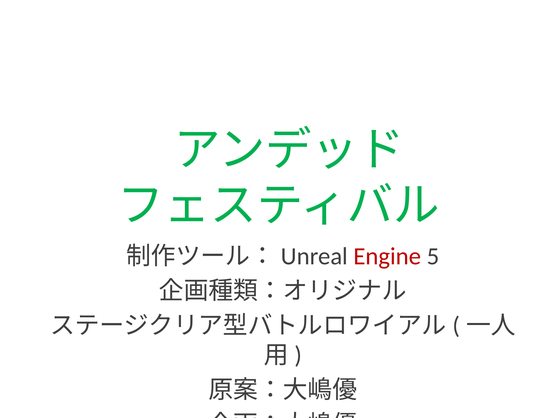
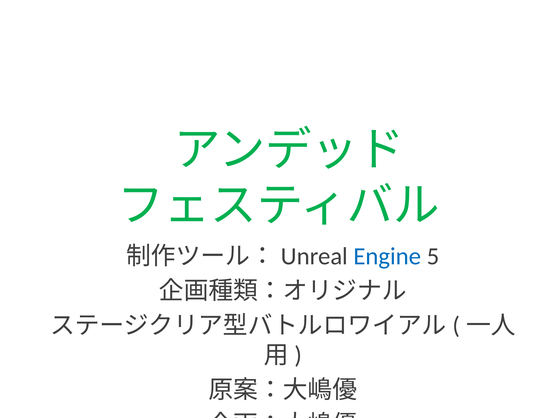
Engine colour: red -> blue (387, 256)
